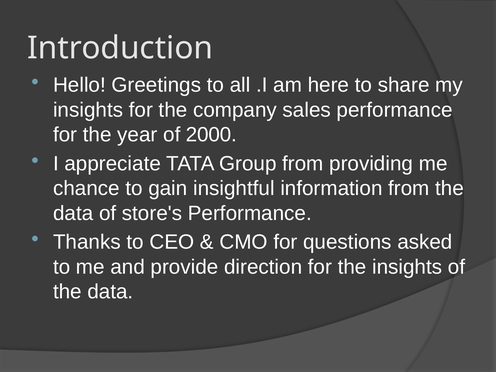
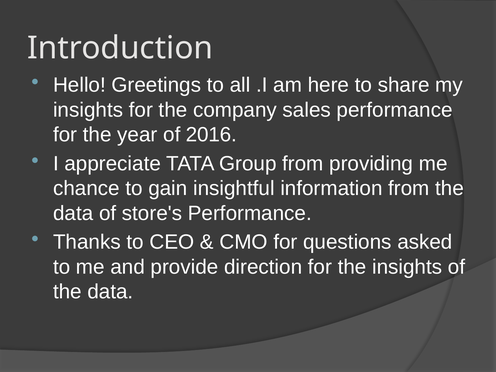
2000: 2000 -> 2016 (211, 135)
